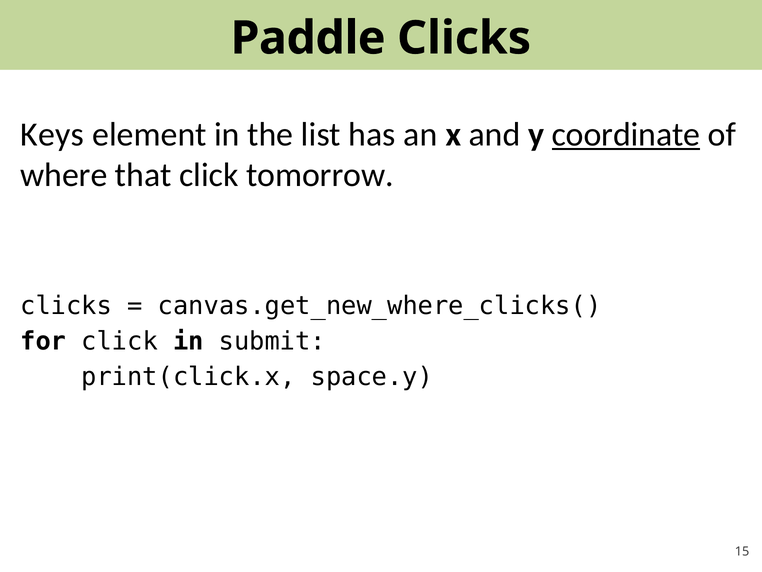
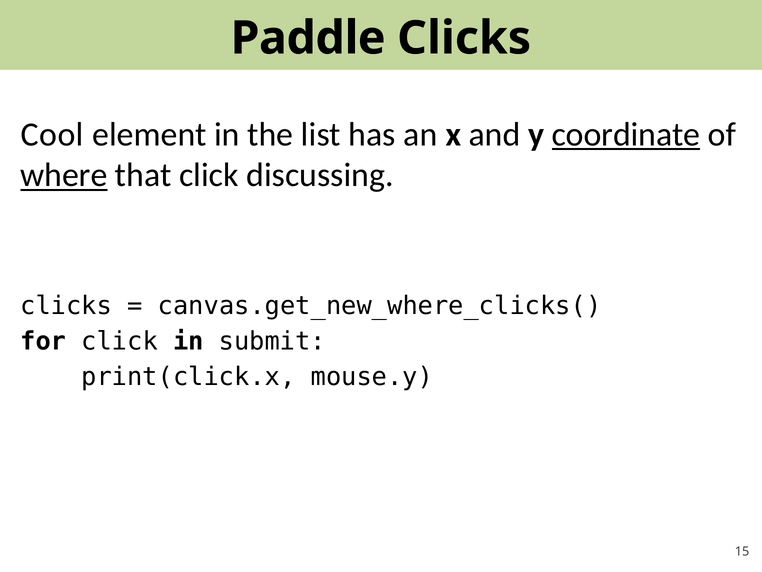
Keys: Keys -> Cool (52, 134)
where underline: none -> present (64, 175)
tomorrow: tomorrow -> discussing (320, 175)
space.y: space.y -> mouse.y (372, 376)
